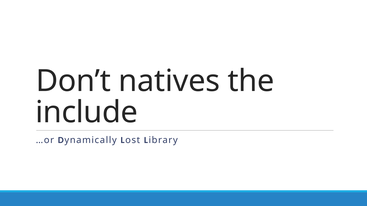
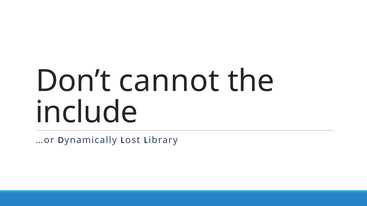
natives: natives -> cannot (169, 81)
